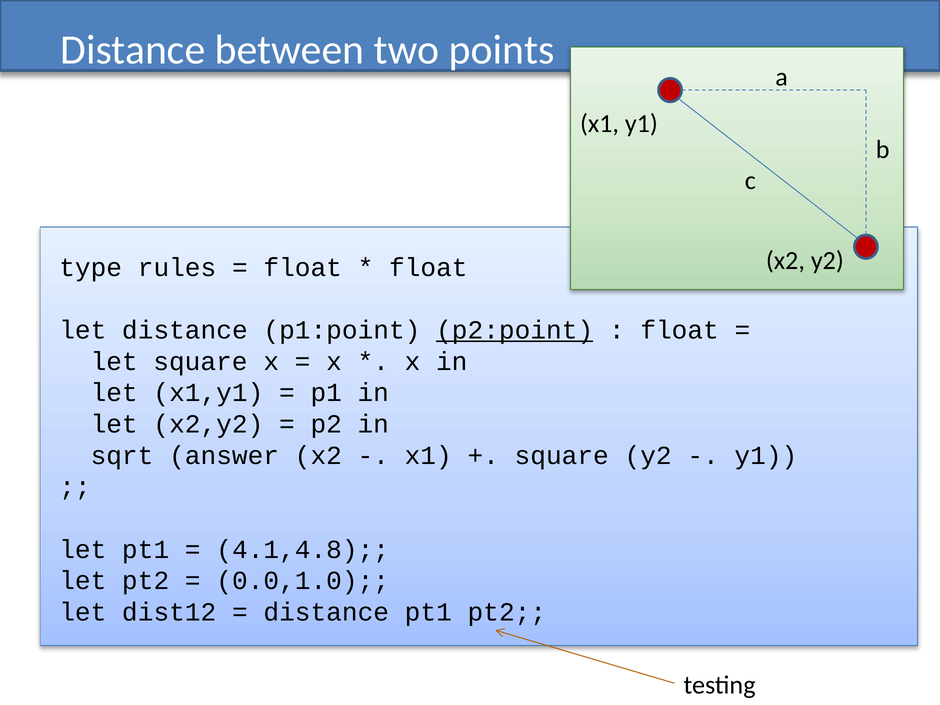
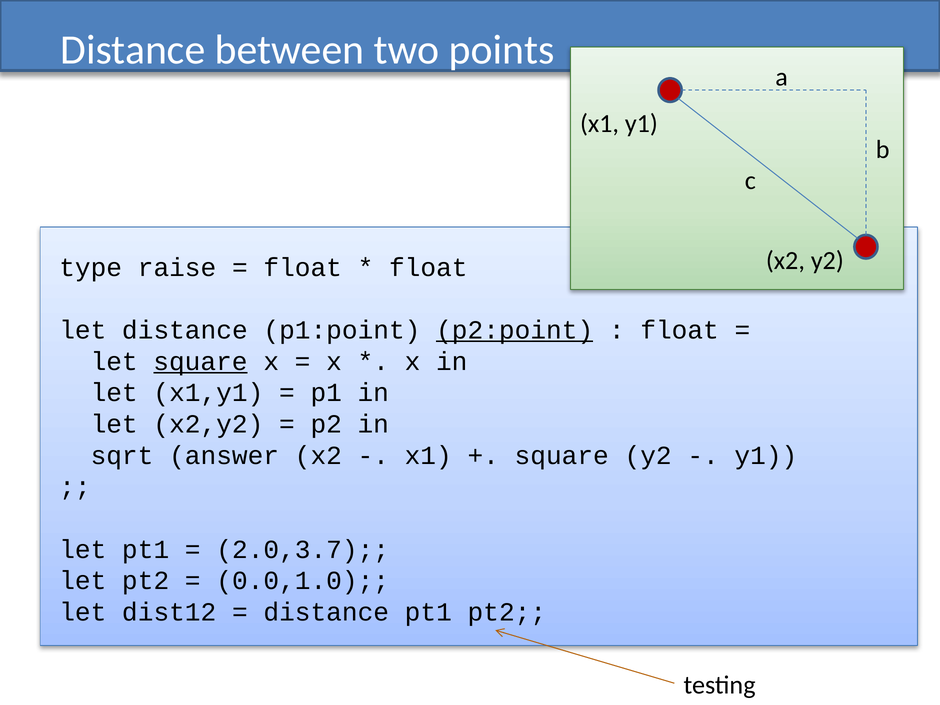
rules: rules -> raise (177, 267)
square underline: none -> present (200, 361)
4.1,4.8: 4.1,4.8 -> 2.0,3.7 (303, 550)
